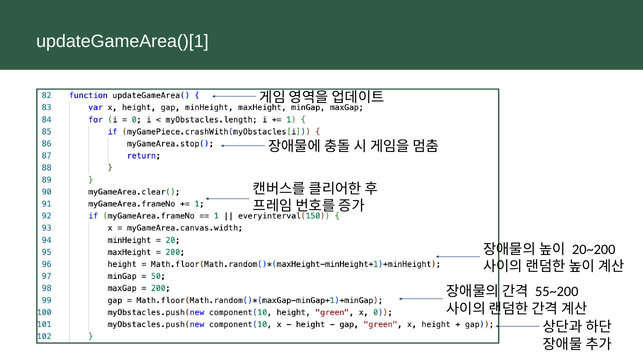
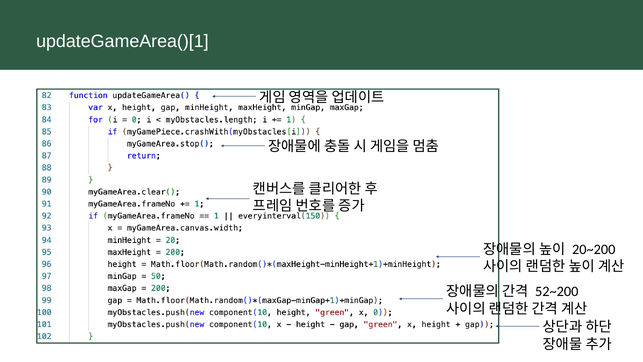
55~200: 55~200 -> 52~200 (557, 291)
